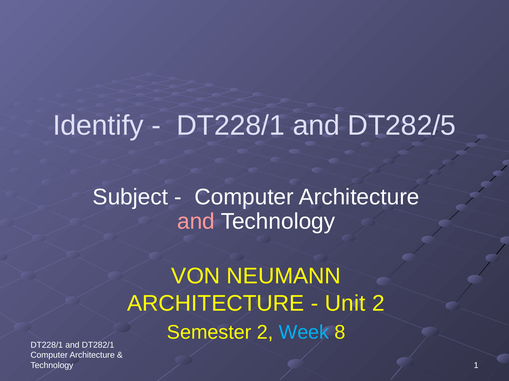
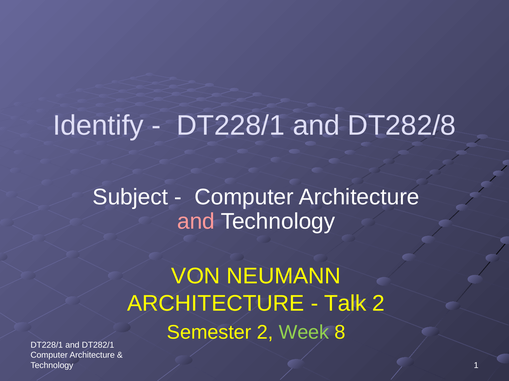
DT282/5: DT282/5 -> DT282/8 (402, 126)
Unit: Unit -> Talk (345, 304)
Week colour: light blue -> light green (304, 333)
